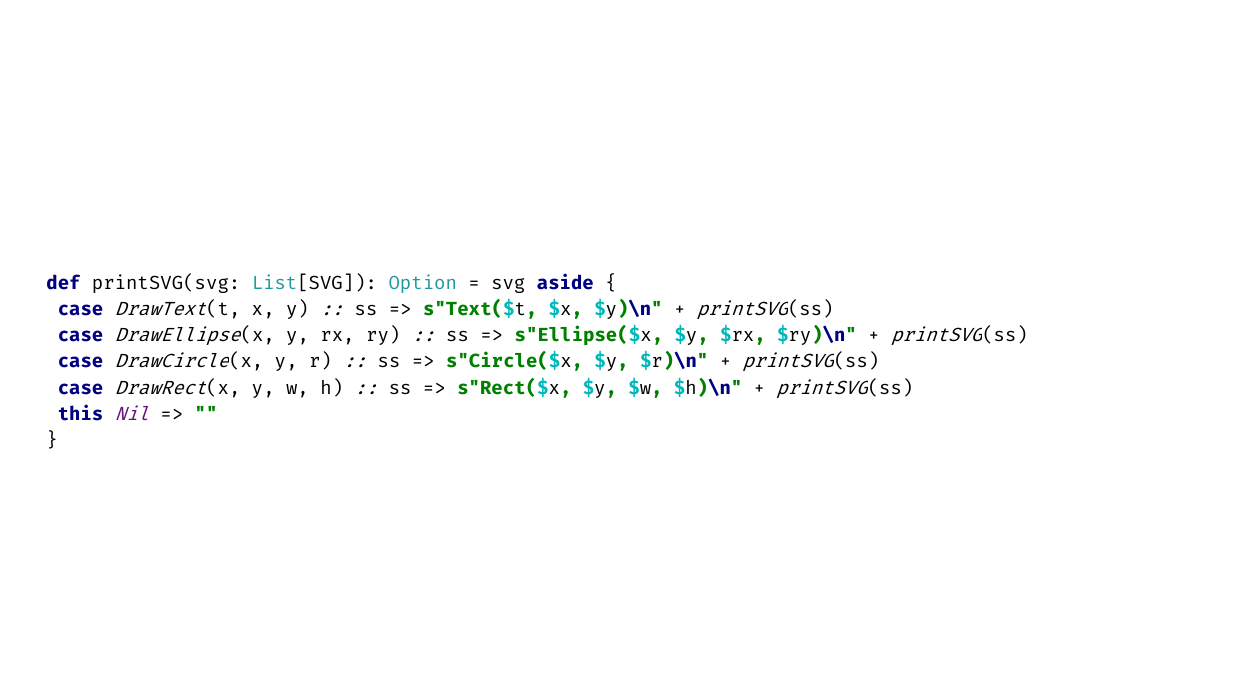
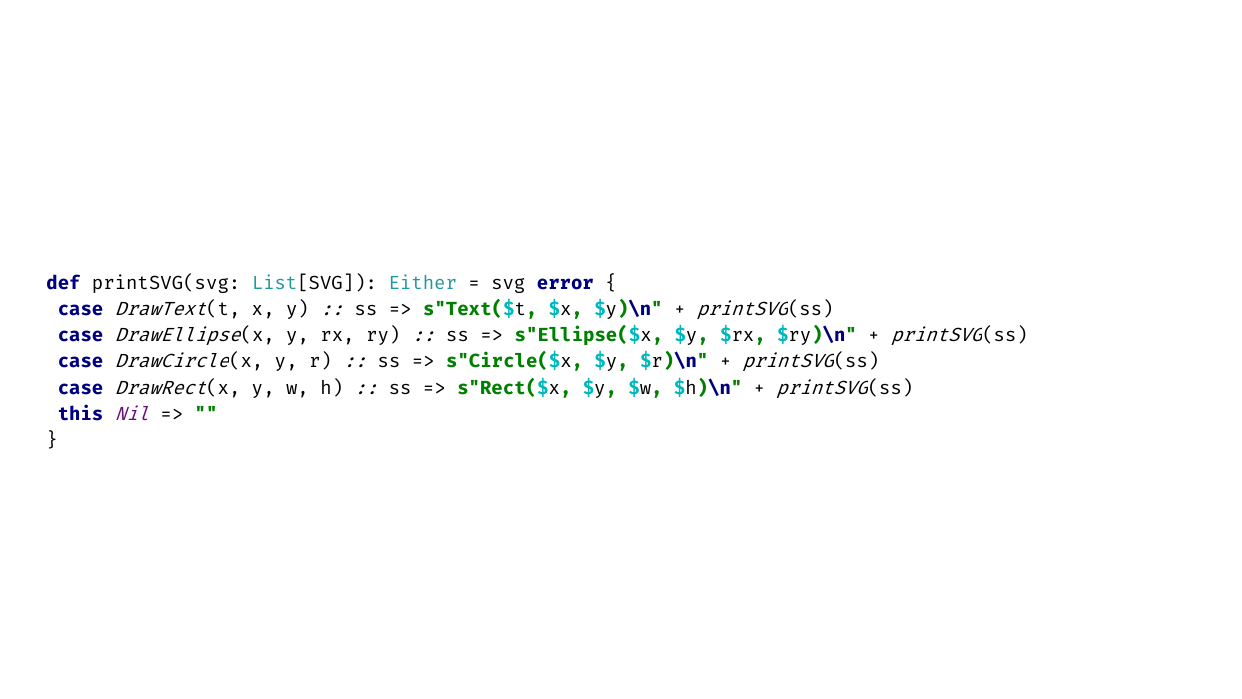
Option: Option -> Either (423, 283)
aside: aside -> error (565, 283)
